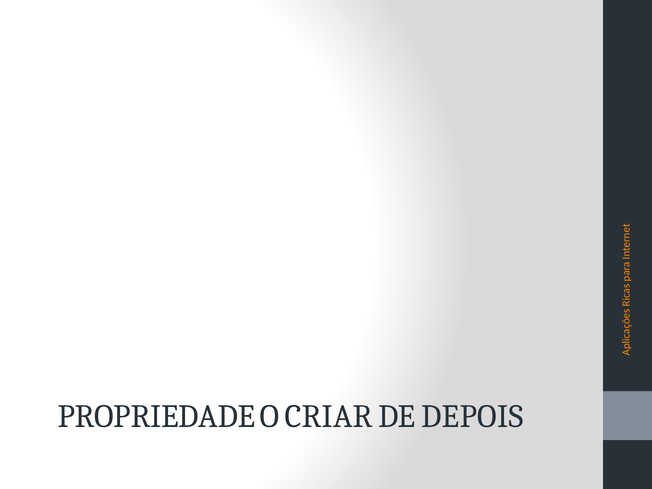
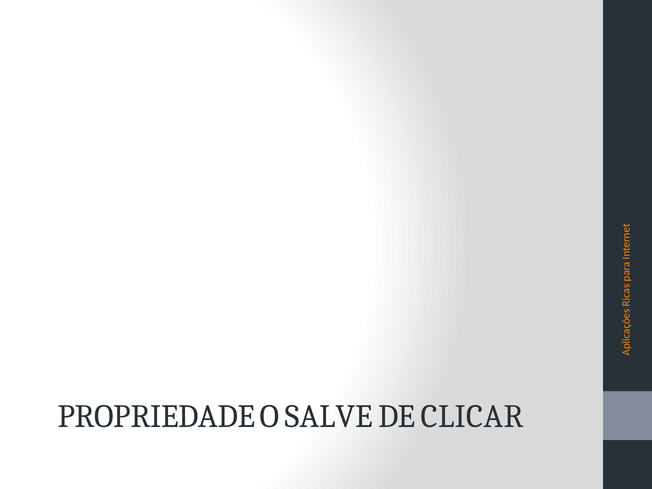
CRIAR: CRIAR -> SALVE (329, 416)
DEPOIS: DEPOIS -> CLICAR (472, 416)
